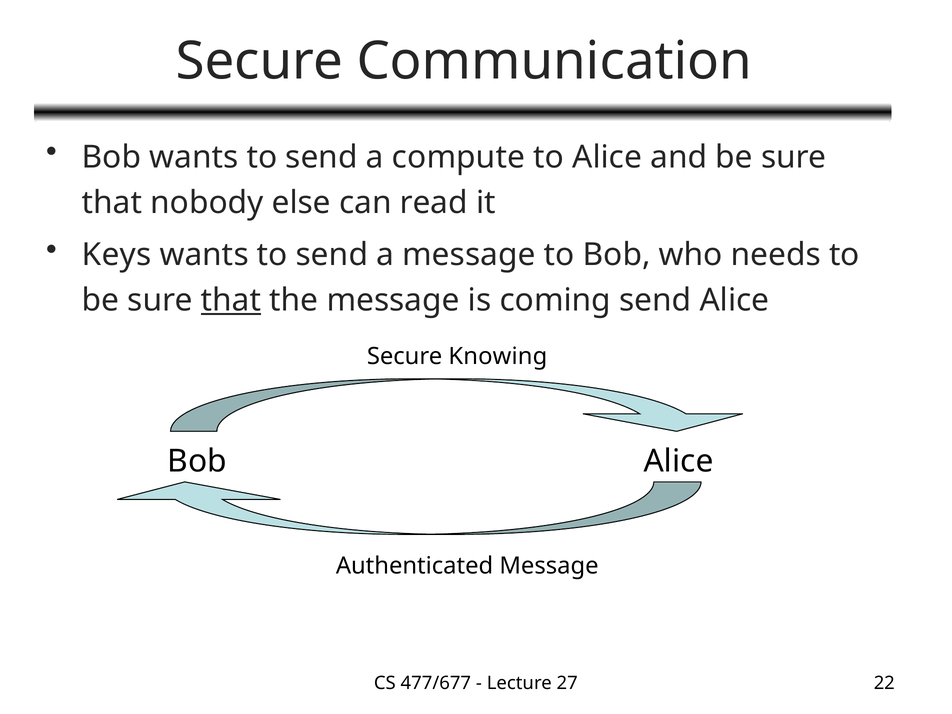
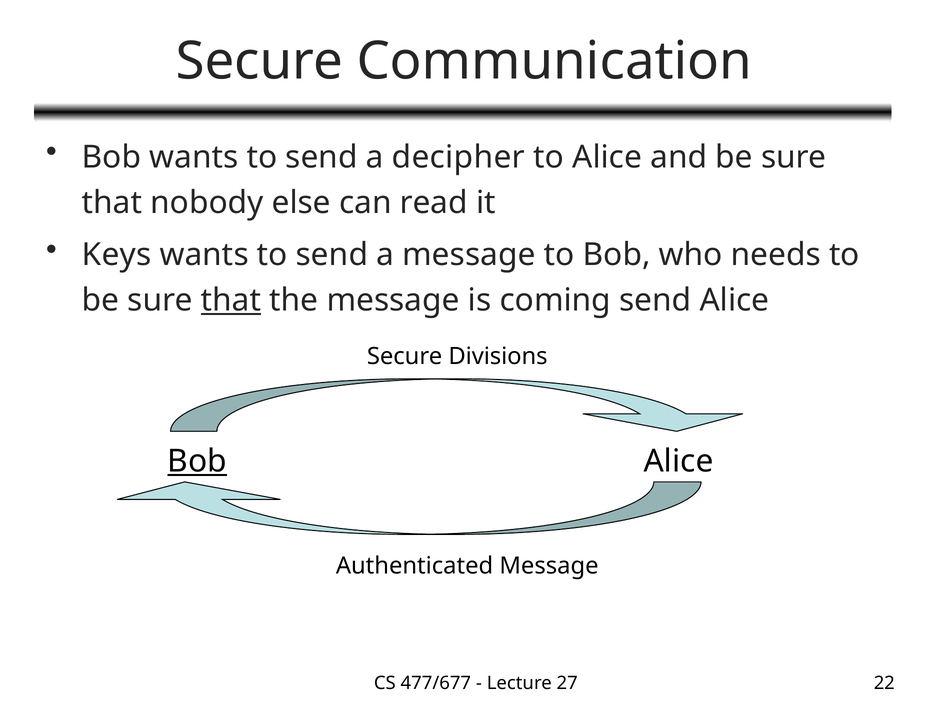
compute: compute -> decipher (458, 157)
Knowing: Knowing -> Divisions (498, 357)
Bob underline: none -> present (197, 461)
